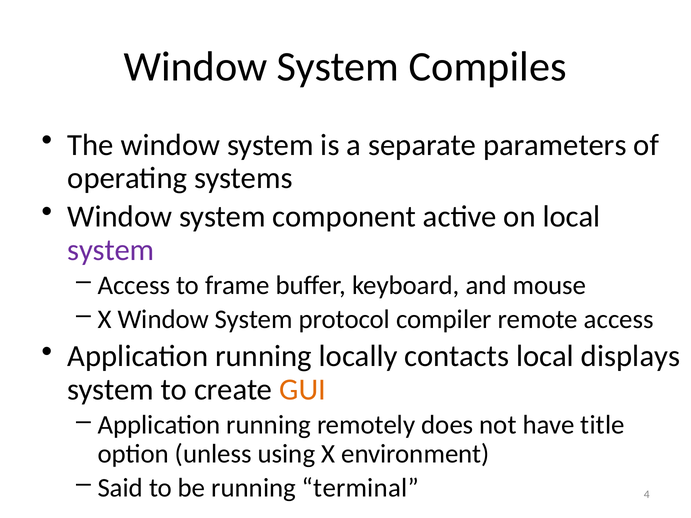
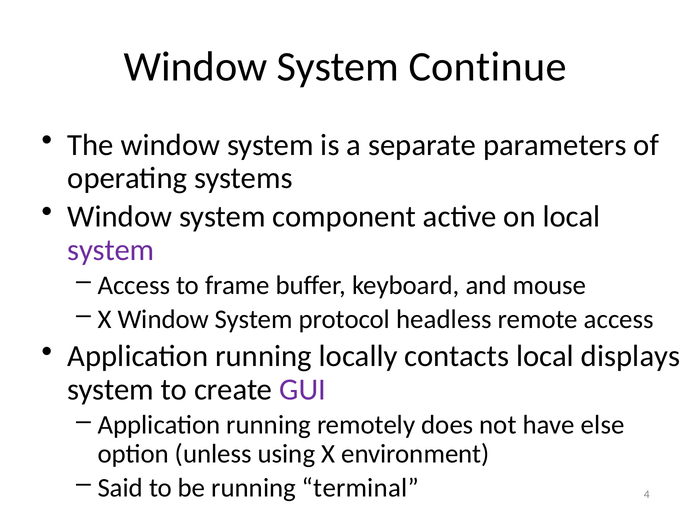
Compiles: Compiles -> Continue (488, 67)
compiler: compiler -> headless (444, 319)
GUI colour: orange -> purple (303, 390)
title: title -> else (603, 425)
